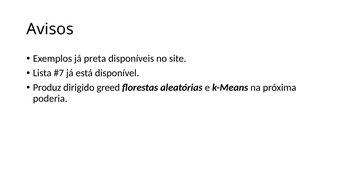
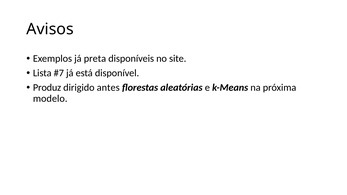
greed: greed -> antes (108, 88)
poderia: poderia -> modelo (50, 99)
